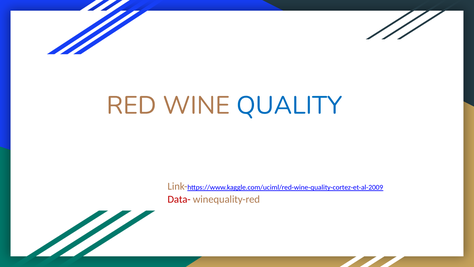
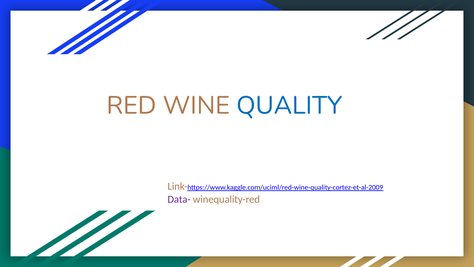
Data- colour: red -> purple (179, 199)
